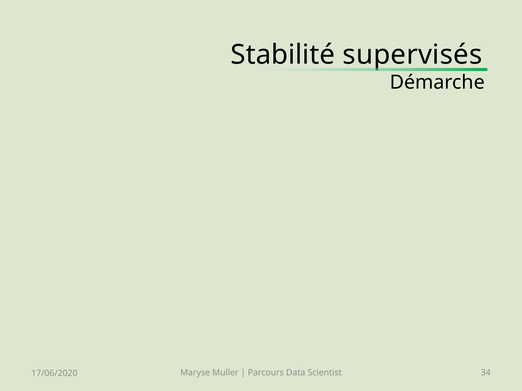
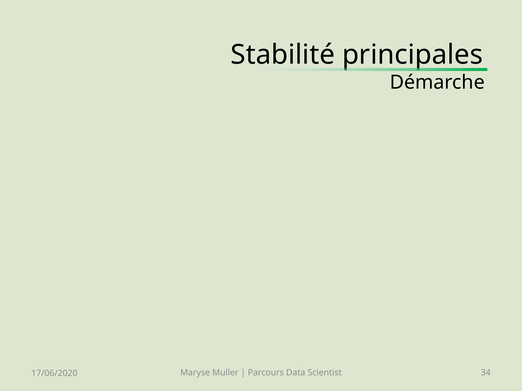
supervisés: supervisés -> principales (413, 55)
